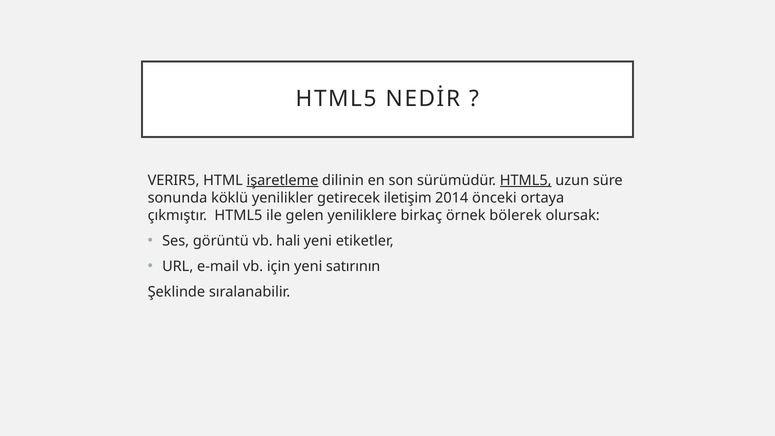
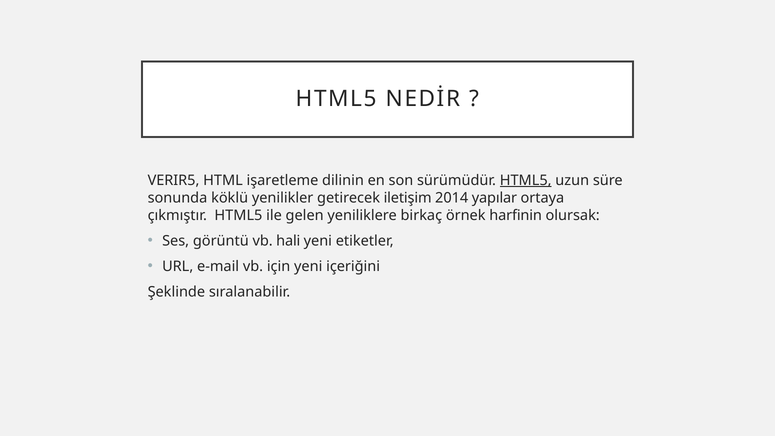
işaretleme underline: present -> none (282, 180)
önceki: önceki -> yapılar (494, 198)
bölerek: bölerek -> harfinin (516, 215)
satırının: satırının -> içeriğini (353, 266)
